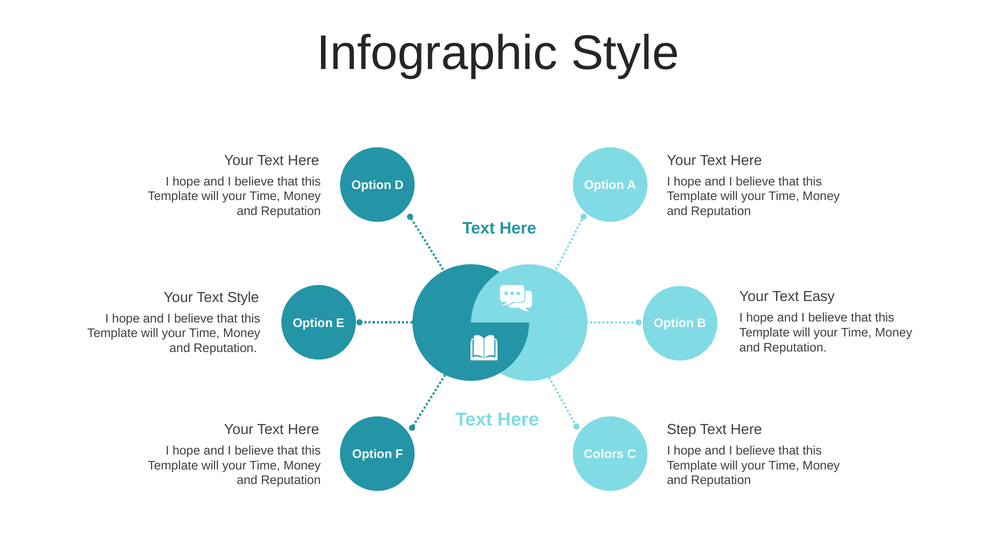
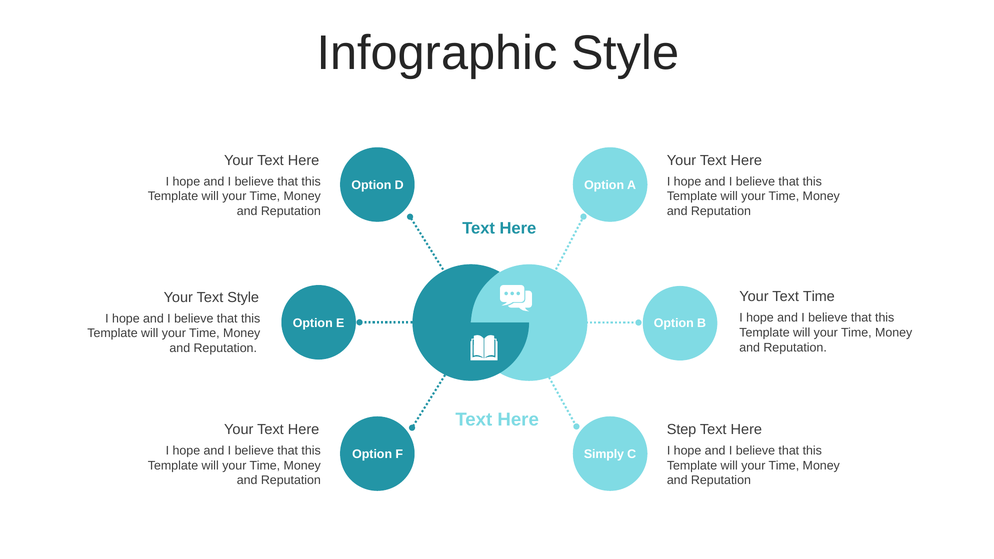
Text Easy: Easy -> Time (819, 297)
Colors: Colors -> Simply (604, 454)
